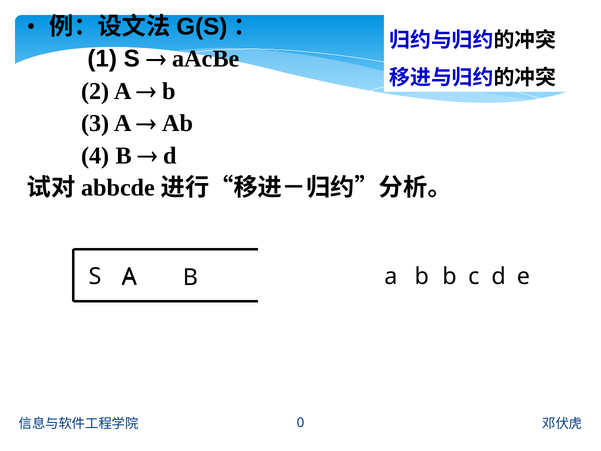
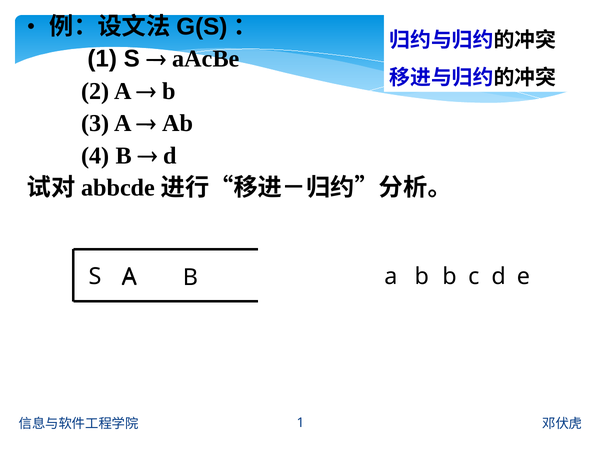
0: 0 -> 1 (300, 423)
